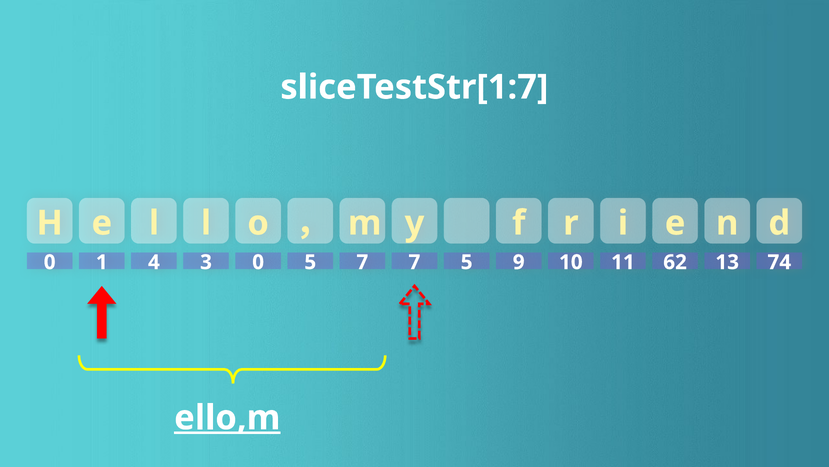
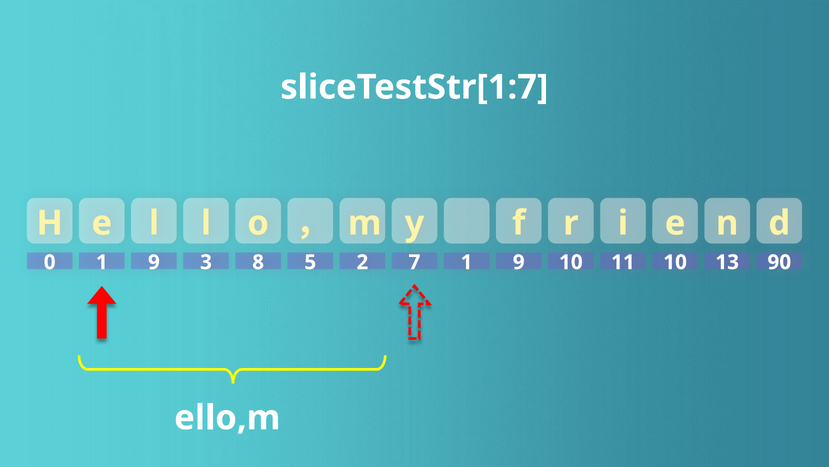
0 1 4: 4 -> 9 (154, 262)
3 0: 0 -> 8 (258, 262)
5 7: 7 -> 2 (362, 262)
7 5: 5 -> 1 (467, 262)
11 62: 62 -> 10 (675, 262)
74: 74 -> 90 (779, 262)
ello,m underline: present -> none (227, 417)
